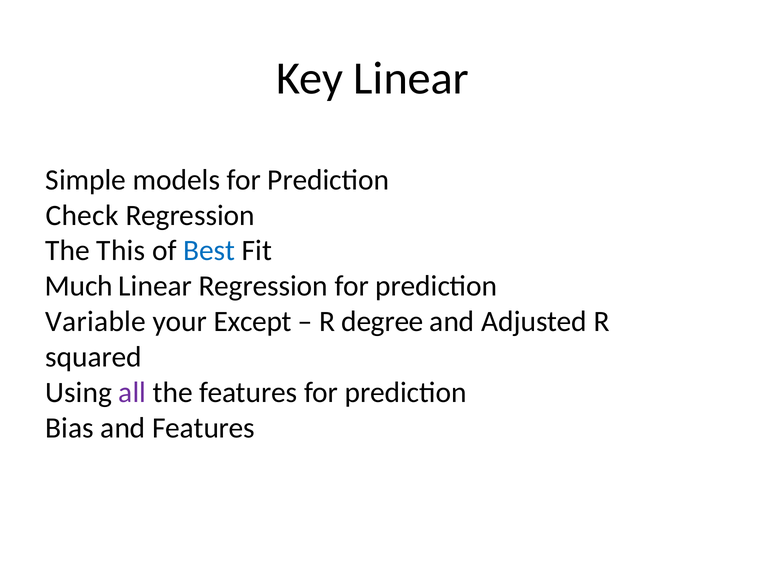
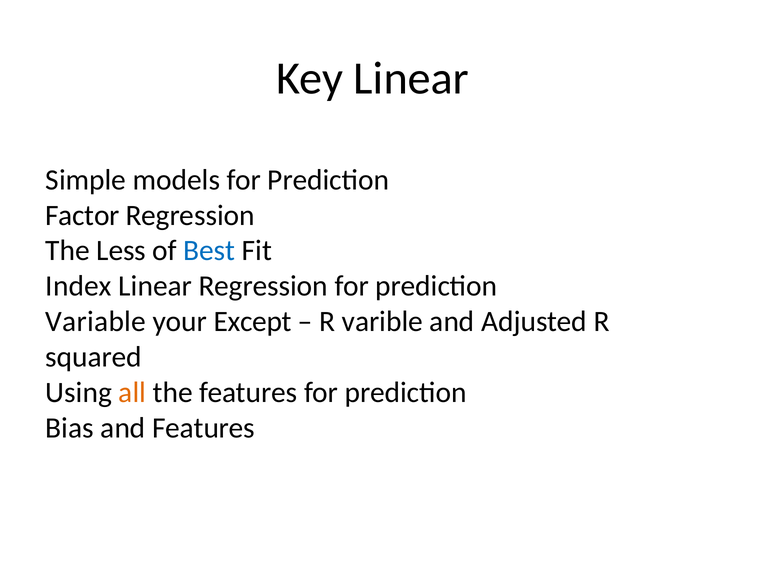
Check: Check -> Factor (82, 215)
This: This -> Less (121, 250)
Much: Much -> Index (79, 286)
degree: degree -> varible (382, 321)
all colour: purple -> orange (132, 392)
